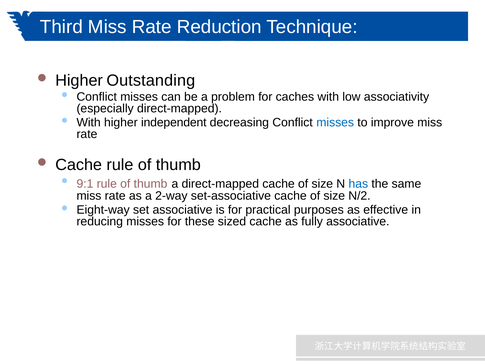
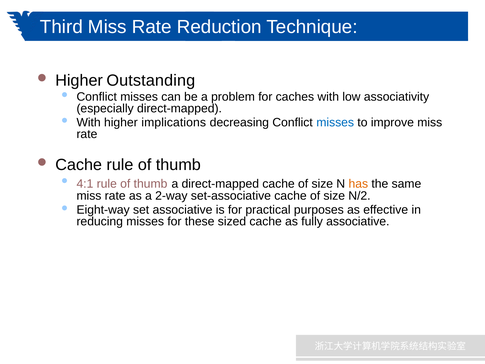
independent: independent -> implications (174, 122)
9:1: 9:1 -> 4:1 (85, 184)
has colour: blue -> orange (358, 184)
